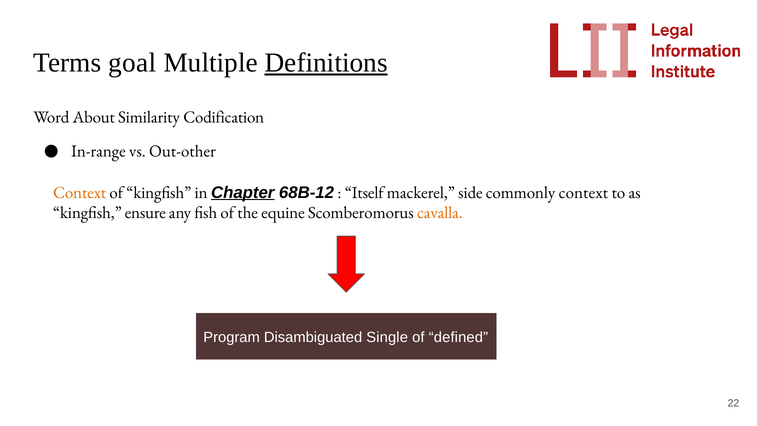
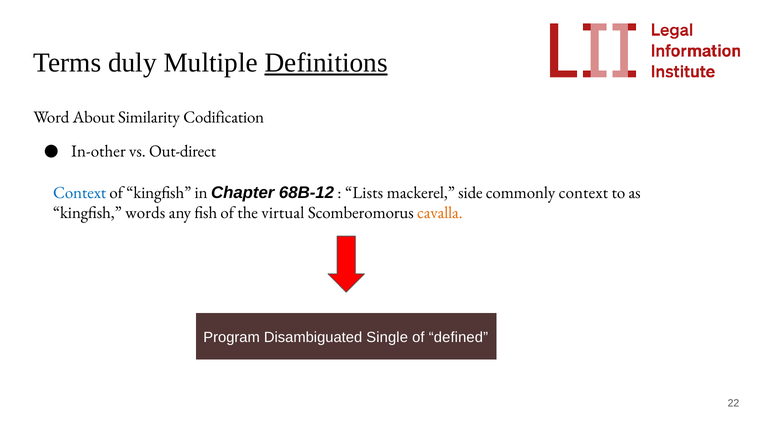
goal: goal -> duly (132, 63)
In-range: In-range -> In-other (98, 151)
Out-other: Out-other -> Out-direct (183, 151)
Context colour: orange -> blue (80, 192)
Chapter underline: present -> none (243, 192)
Itself: Itself -> Lists (364, 192)
ensure: ensure -> words (145, 213)
equine: equine -> virtual (283, 213)
